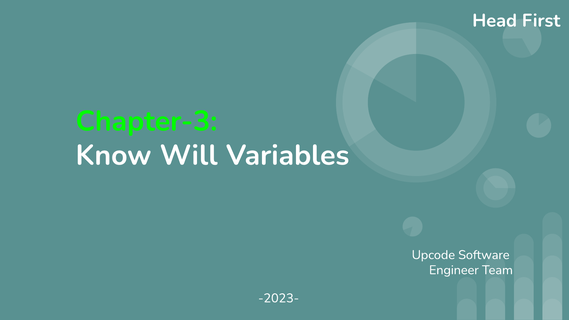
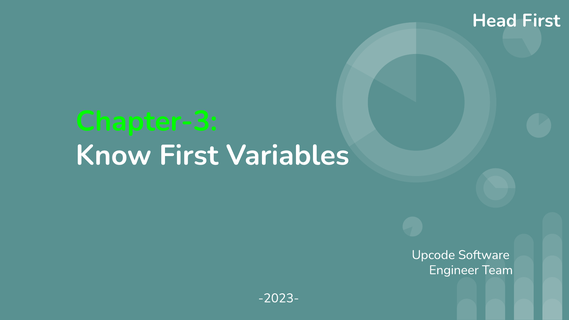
Know Will: Will -> First (189, 155)
